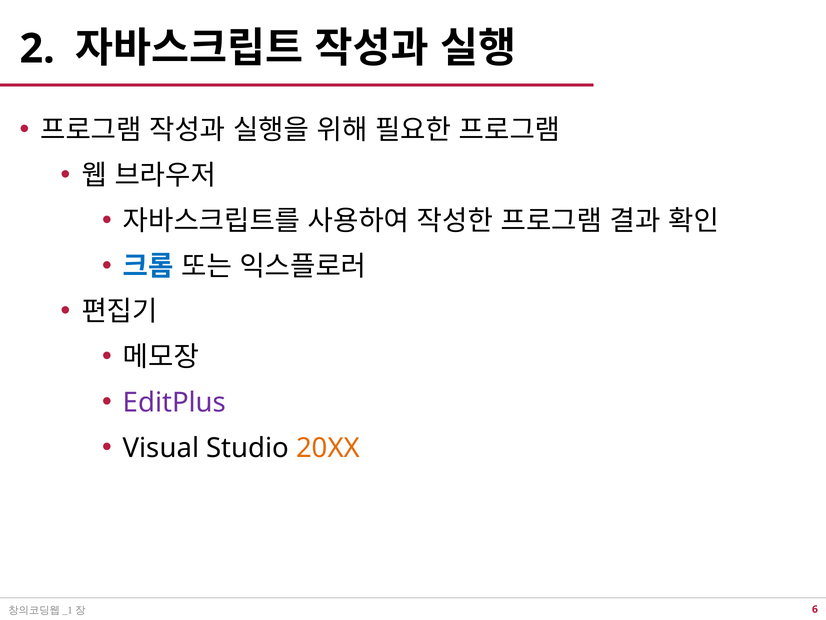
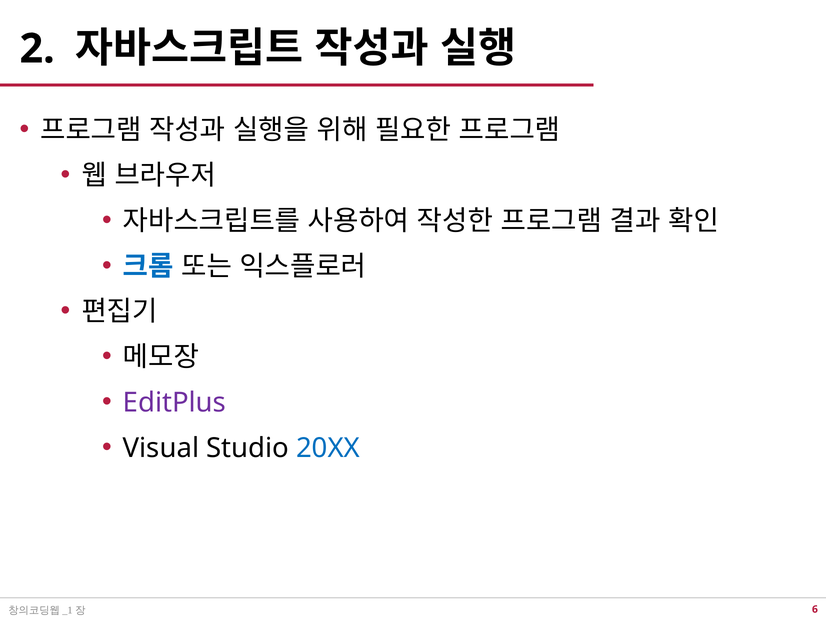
20XX colour: orange -> blue (328, 448)
